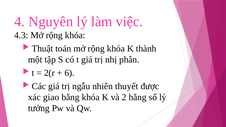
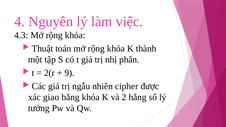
6: 6 -> 9 (69, 73)
thuyết: thuyết -> cipher (127, 86)
